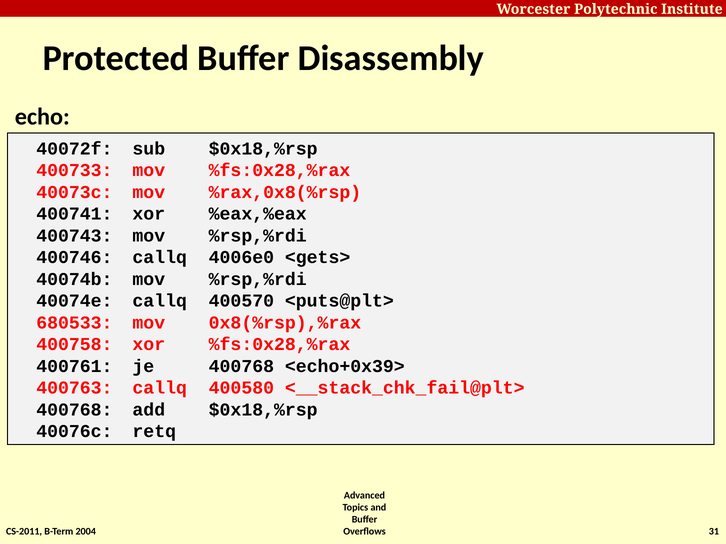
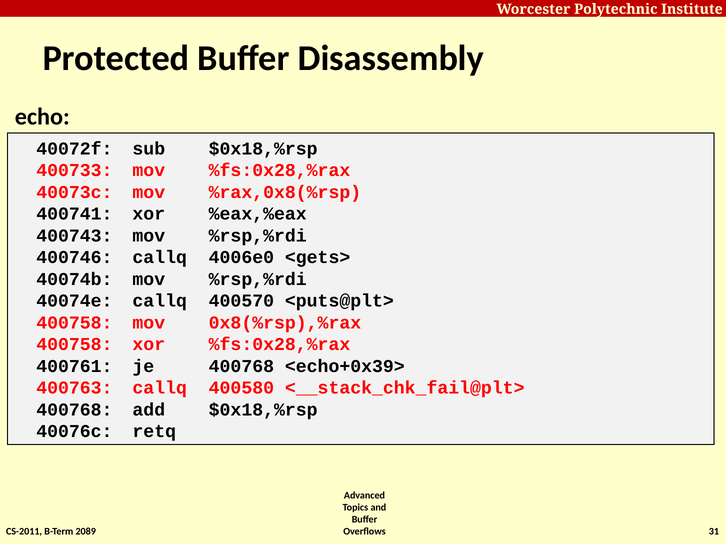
680533: 680533 -> 400758 (74, 323)
2004: 2004 -> 2089 (86, 532)
